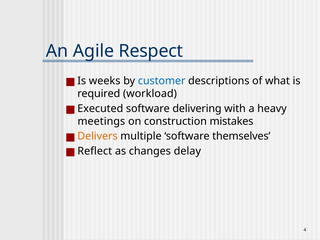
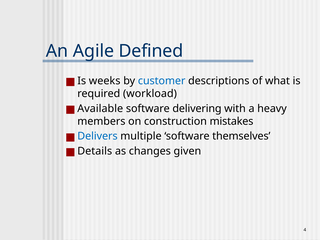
Respect: Respect -> Defined (151, 51)
Executed: Executed -> Available (100, 108)
meetings: meetings -> members (101, 121)
Delivers colour: orange -> blue (97, 136)
Reflect: Reflect -> Details (95, 151)
delay: delay -> given (187, 151)
